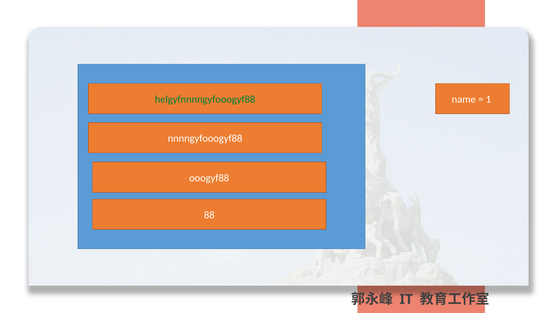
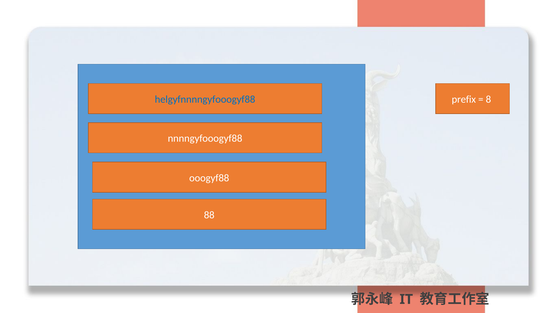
helgyfnnnngyfooogyf88 colour: green -> blue (205, 99)
name: name -> prefix (464, 99)
1: 1 -> 8 (488, 99)
